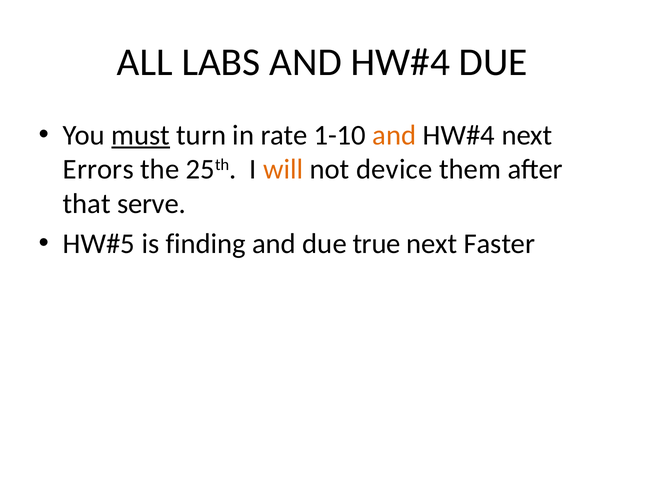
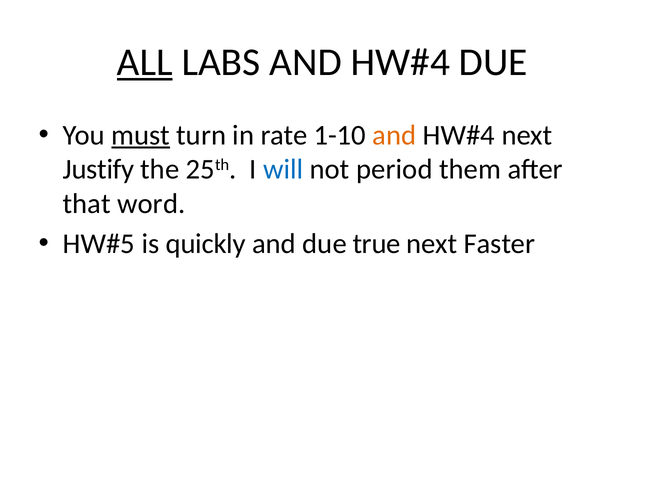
ALL underline: none -> present (145, 62)
Errors: Errors -> Justify (99, 170)
will colour: orange -> blue (283, 170)
device: device -> period (394, 170)
serve: serve -> word (151, 204)
finding: finding -> quickly (206, 244)
